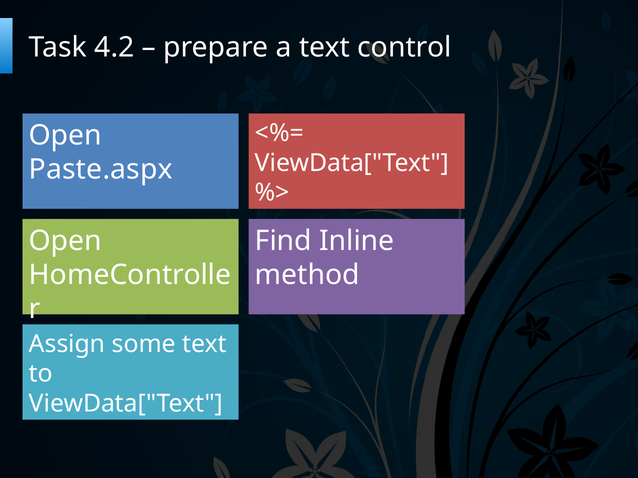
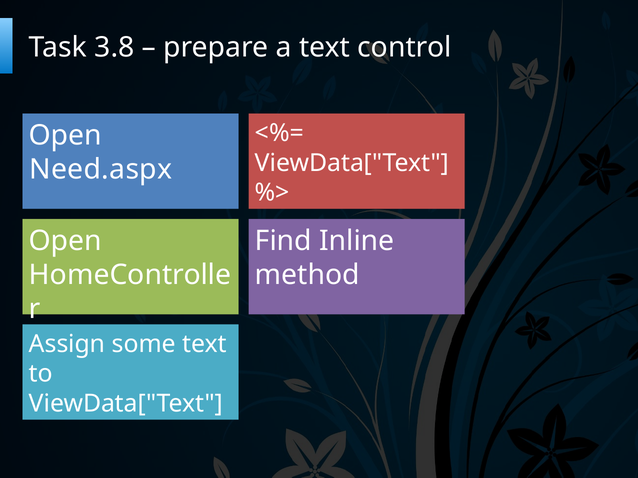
4.2: 4.2 -> 3.8 (114, 47)
Paste.aspx: Paste.aspx -> Need.aspx (101, 170)
